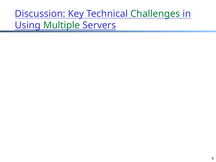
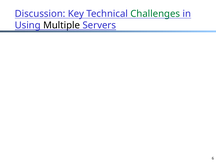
Multiple colour: green -> black (62, 25)
